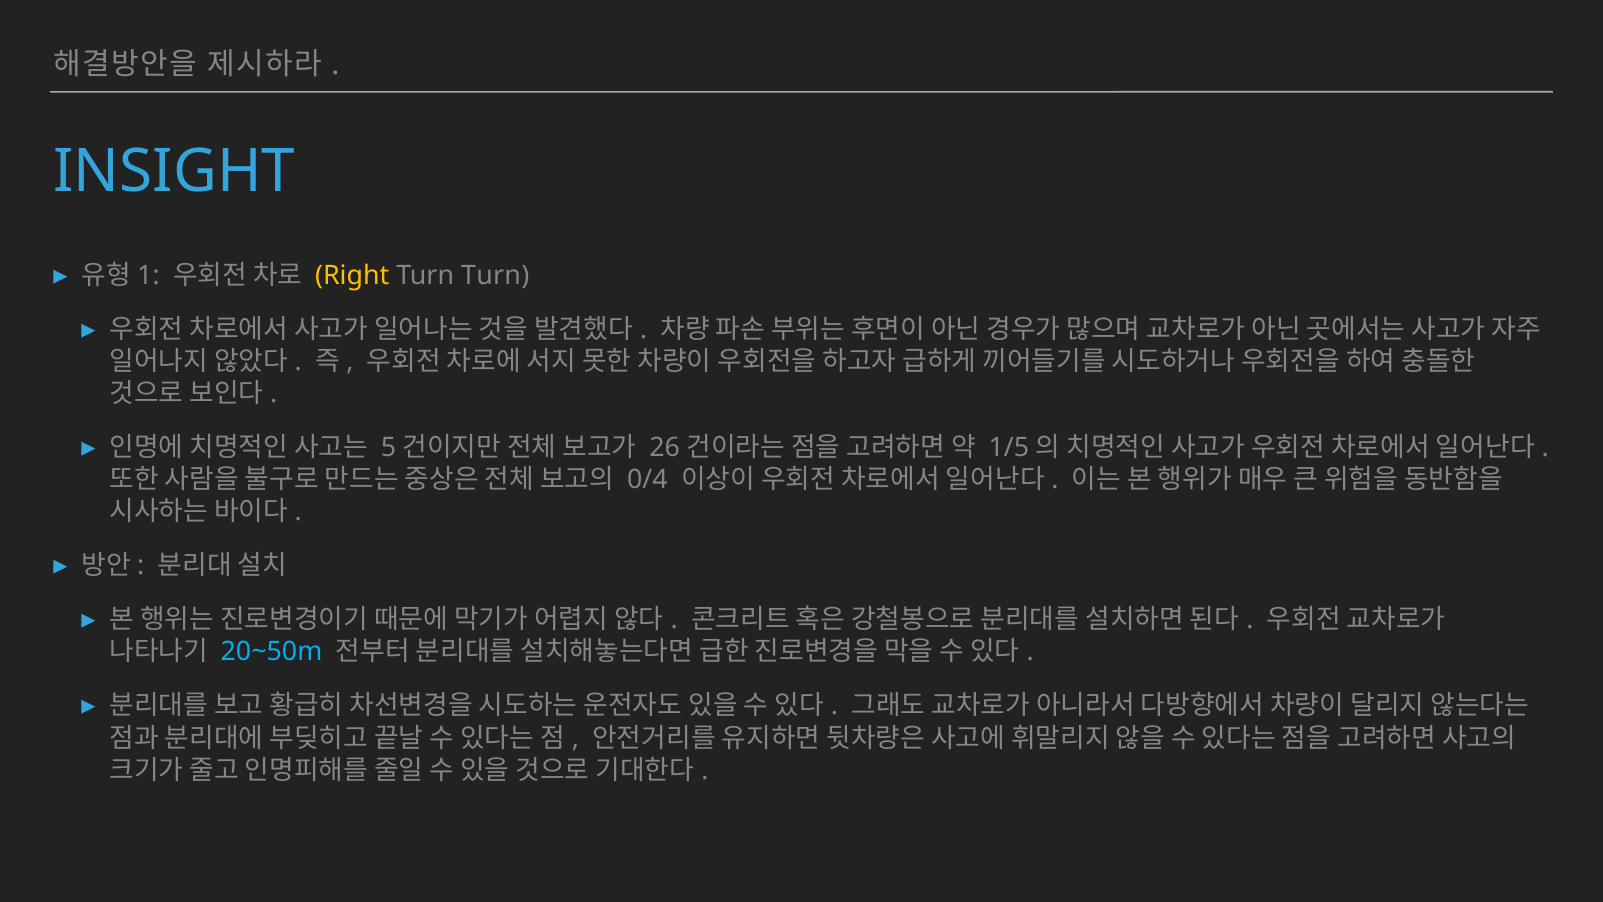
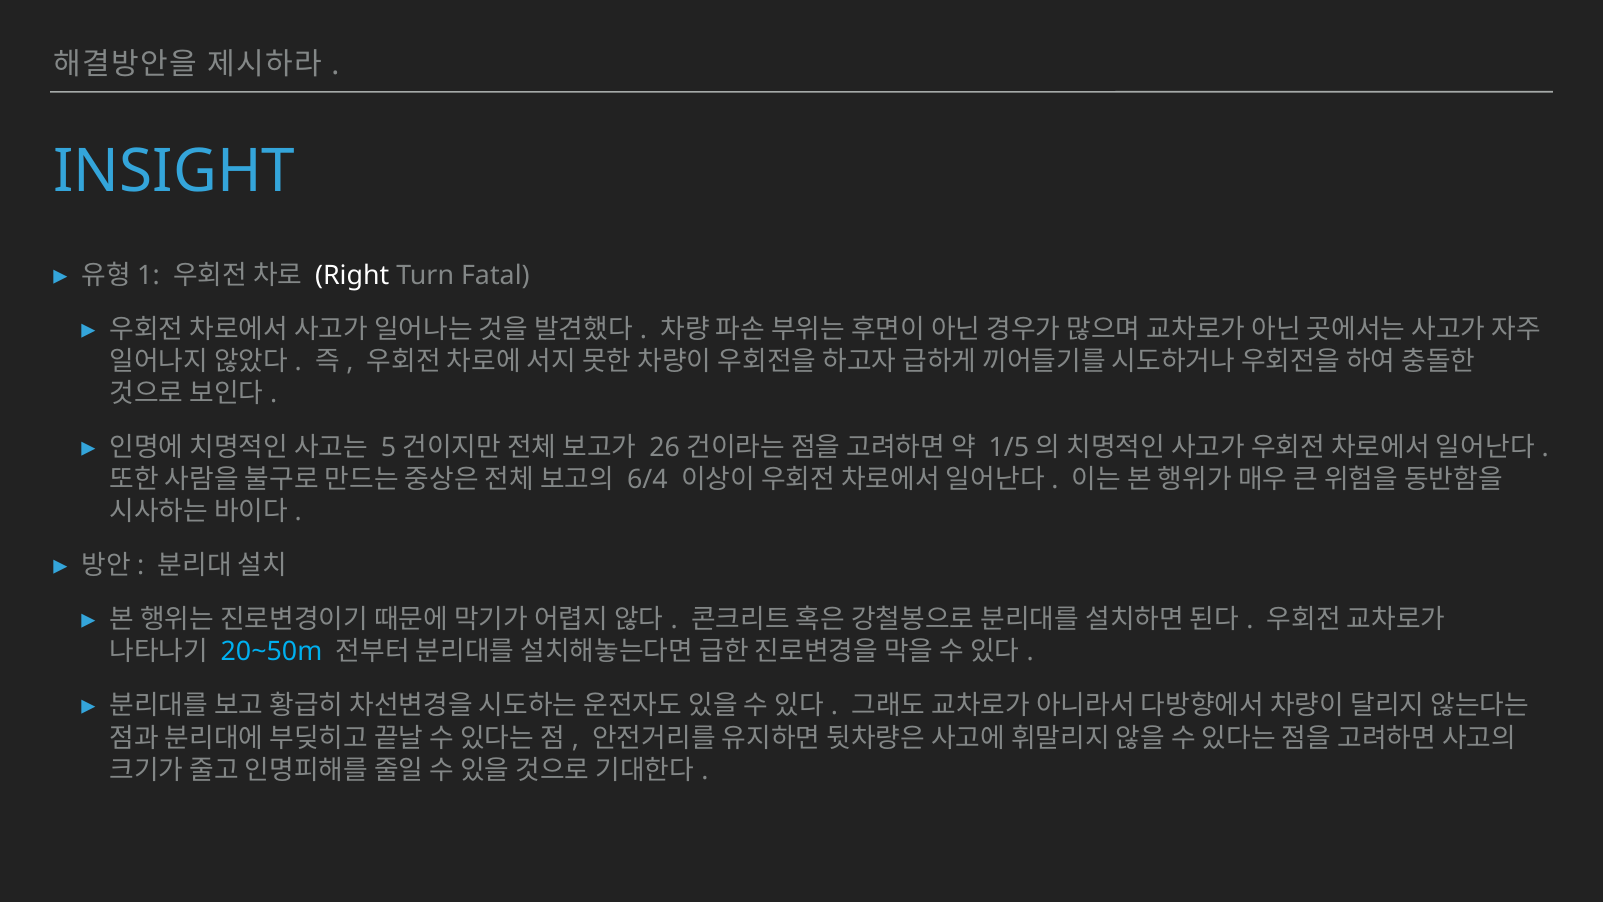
Right colour: yellow -> white (352, 275)
Turn Turn: Turn -> Fatal (495, 275)
0/4: 0/4 -> 6/4 (647, 480)
